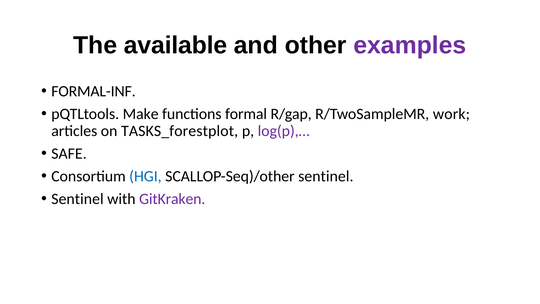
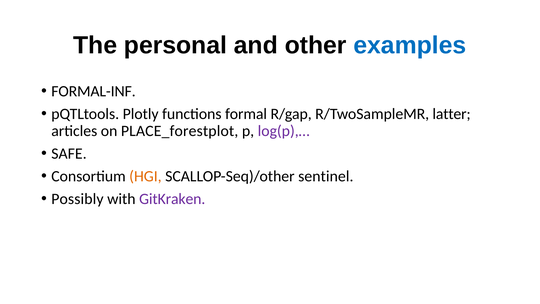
available: available -> personal (176, 45)
examples colour: purple -> blue (410, 45)
Make: Make -> Plotly (141, 114)
work: work -> latter (452, 114)
TASKS_forestplot: TASKS_forestplot -> PLACE_forestplot (180, 131)
HGI colour: blue -> orange (145, 176)
Sentinel: Sentinel -> Possibly (77, 199)
